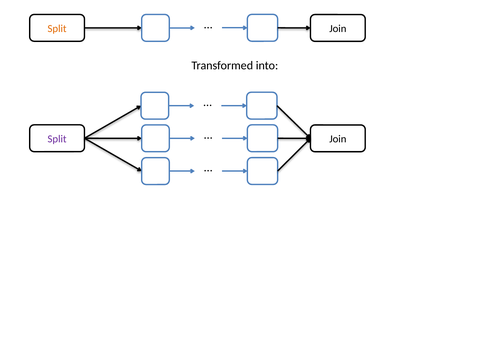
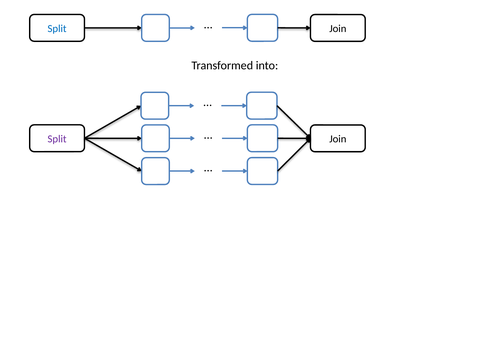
Split colour: orange -> blue (57, 29)
